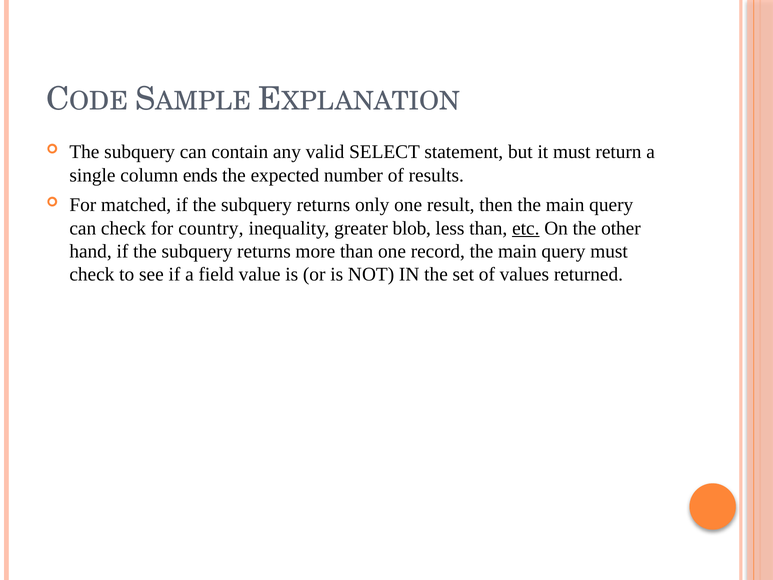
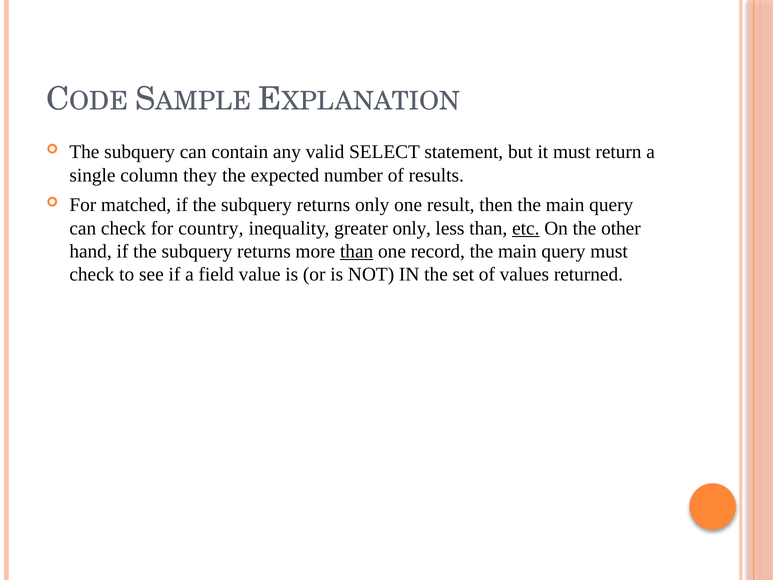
ends: ends -> they (200, 175)
greater blob: blob -> only (412, 228)
than underline: none -> present (357, 251)
